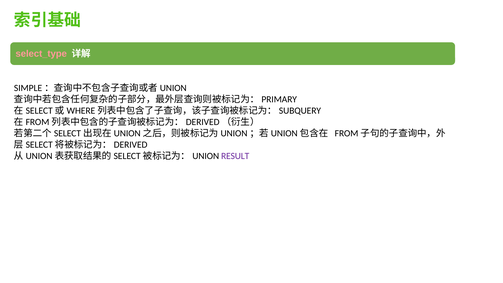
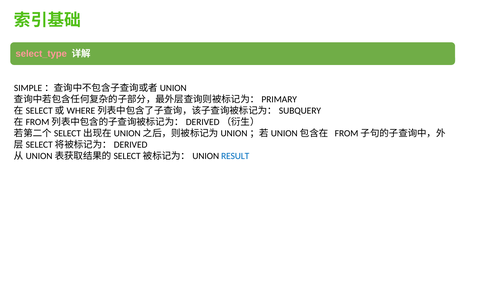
RESULT colour: purple -> blue (235, 156)
